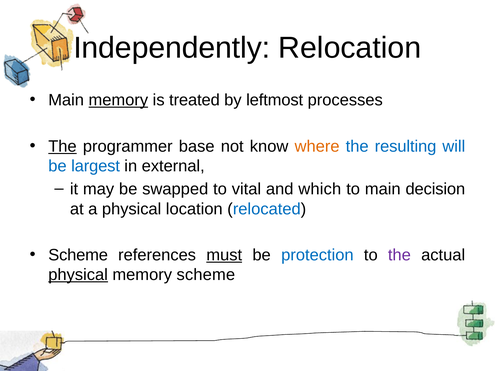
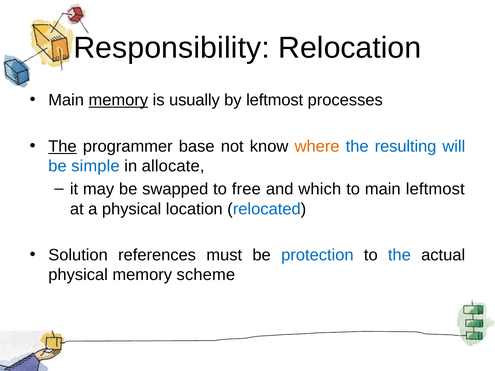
Independently: Independently -> Responsibility (172, 48)
treated: treated -> usually (194, 100)
largest: largest -> simple (95, 166)
external: external -> allocate (173, 166)
vital: vital -> free (246, 189)
main decision: decision -> leftmost (435, 189)
Scheme: Scheme -> Solution (78, 255)
must underline: present -> none (224, 255)
the colour: purple -> blue (399, 255)
physical underline: present -> none (78, 275)
